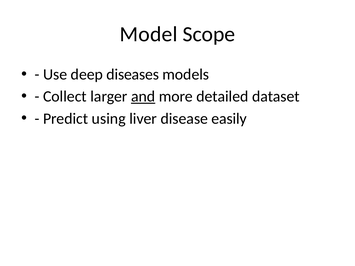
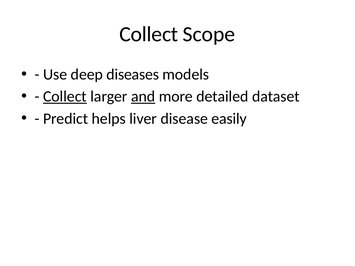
Model: Model -> Collect (149, 34)
Collect underline: none -> present (65, 97)
using: using -> helps (109, 119)
